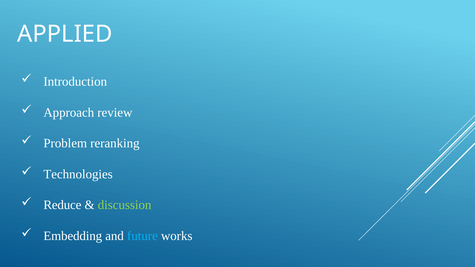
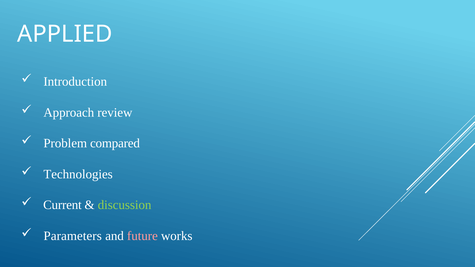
reranking: reranking -> compared (115, 144)
Reduce: Reduce -> Current (62, 205)
Embedding: Embedding -> Parameters (73, 236)
future colour: light blue -> pink (142, 236)
